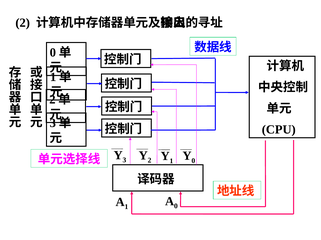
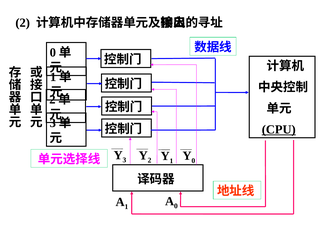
CPU underline: none -> present (279, 130)
